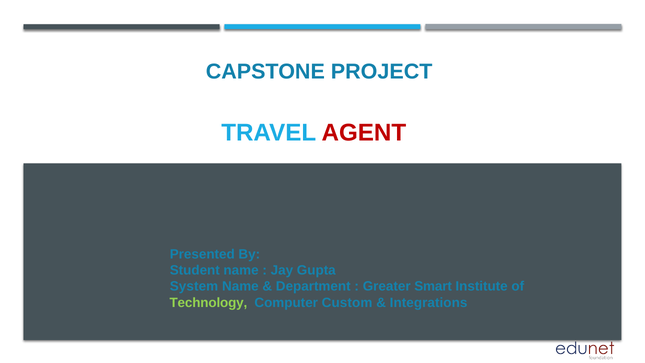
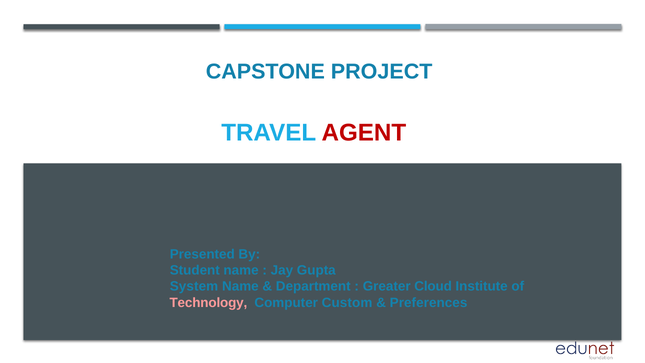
Smart: Smart -> Cloud (433, 286)
Technology colour: light green -> pink (208, 302)
Integrations: Integrations -> Preferences (429, 302)
